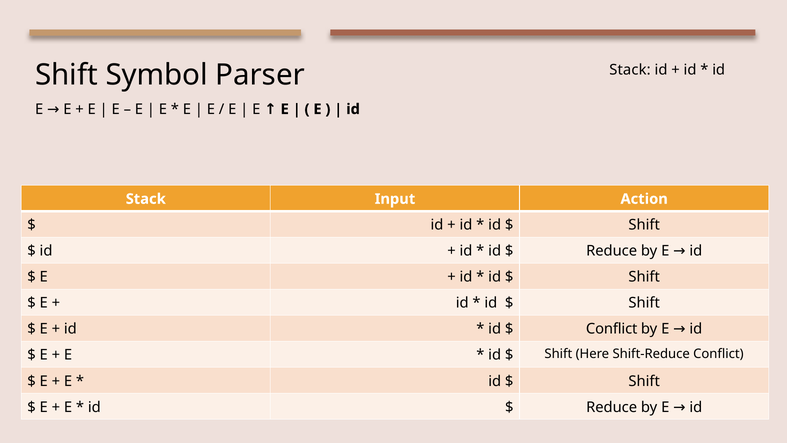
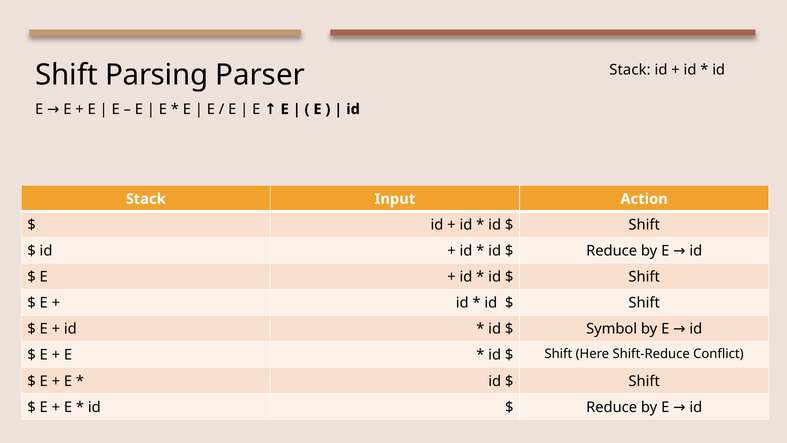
Symbol: Symbol -> Parsing (157, 75)
Conflict: Conflict -> Symbol (612, 329)
